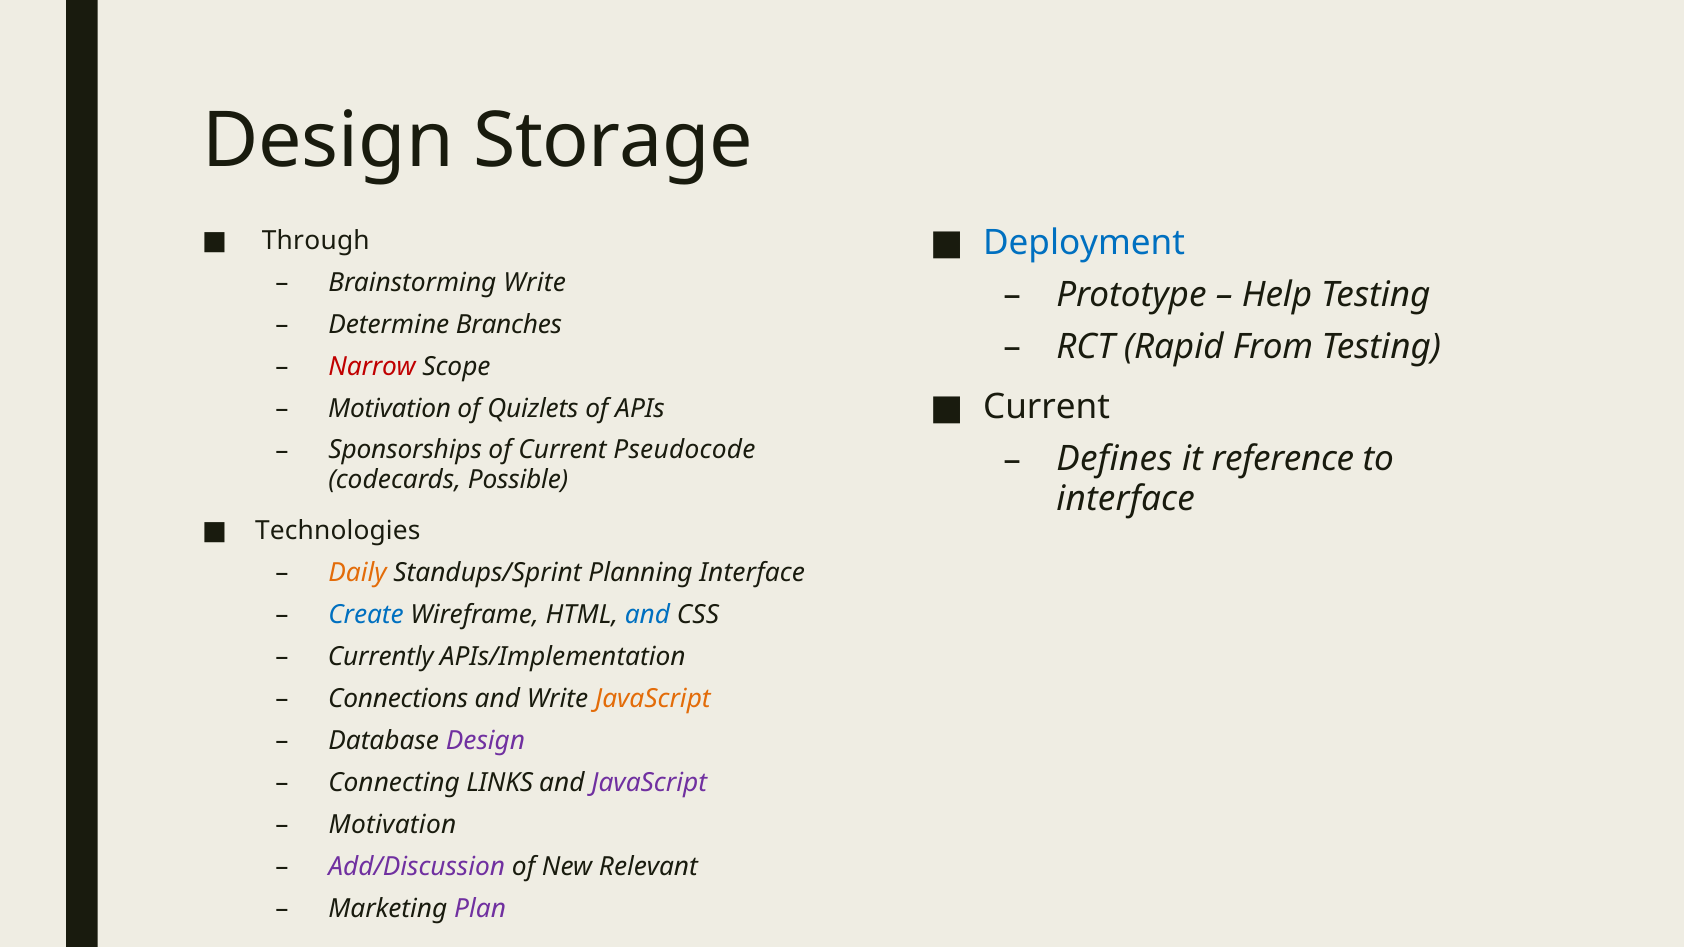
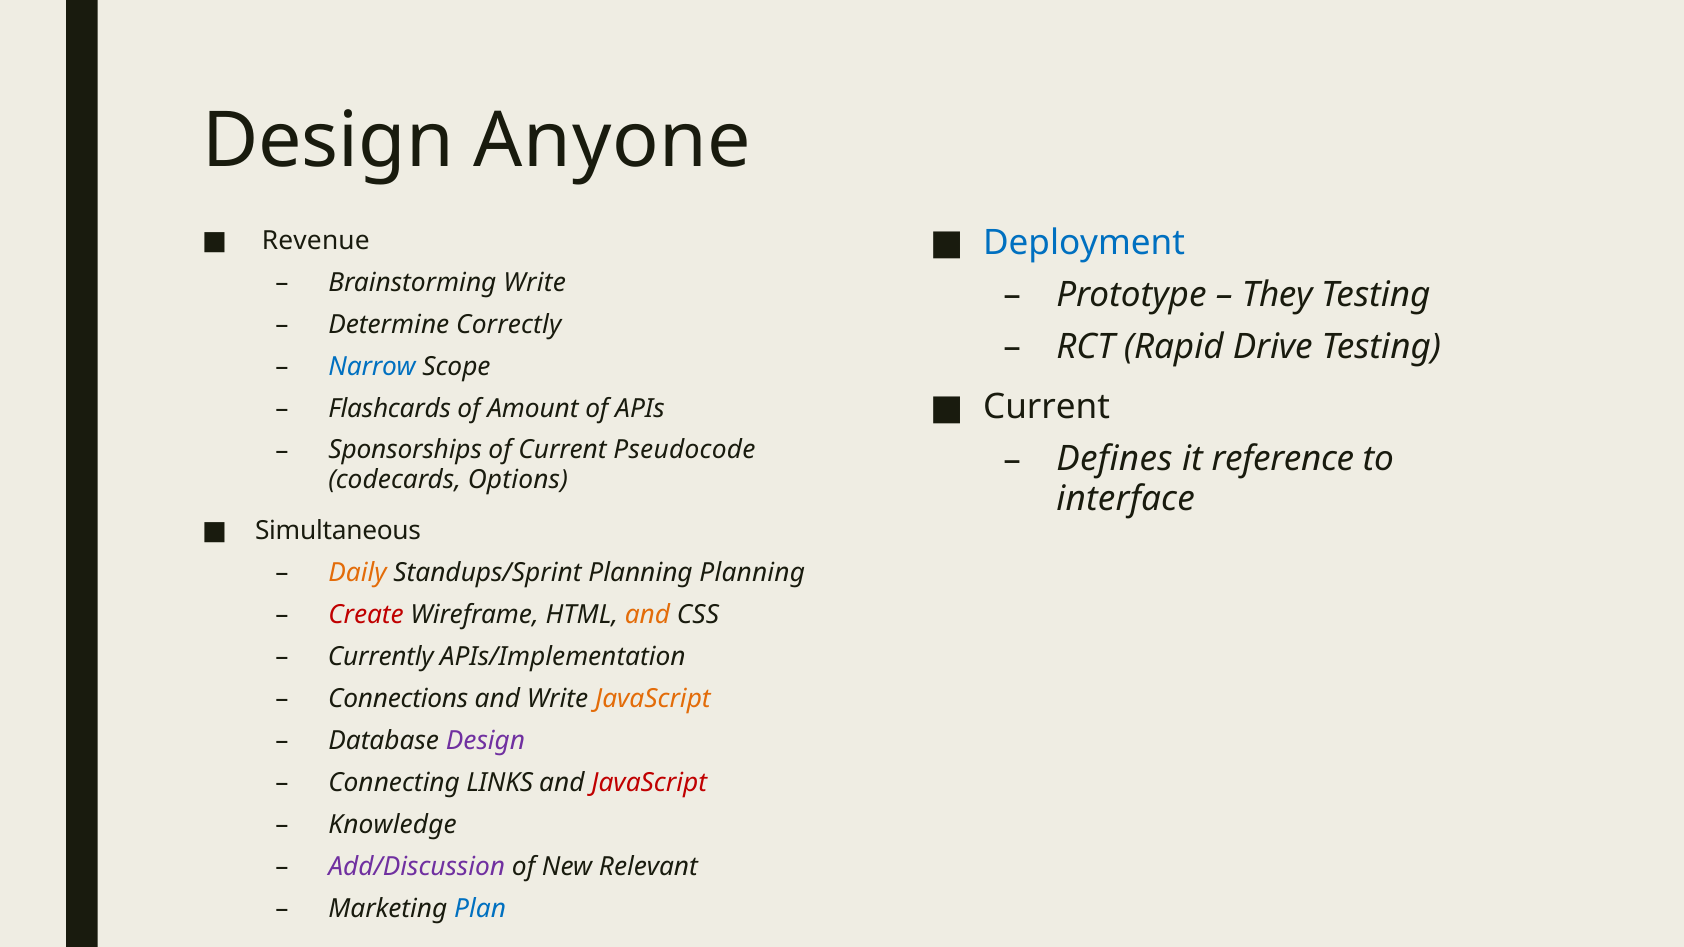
Storage: Storage -> Anyone (613, 142)
Through: Through -> Revenue (316, 241)
Help: Help -> They (1277, 295)
Branches: Branches -> Correctly (509, 325)
From: From -> Drive (1273, 347)
Narrow colour: red -> blue (372, 366)
Motivation: Motivation -> Flashcards (390, 408)
Quizlets: Quizlets -> Amount (533, 408)
Possible: Possible -> Options (518, 480)
Technologies: Technologies -> Simultaneous (338, 531)
Planning Interface: Interface -> Planning (752, 573)
Create colour: blue -> red (366, 615)
and colour: blue -> orange (647, 615)
JavaScript colour: purple -> red (649, 783)
Motivation: Motivation -> Knowledge (393, 825)
Plan colour: purple -> blue (480, 909)
